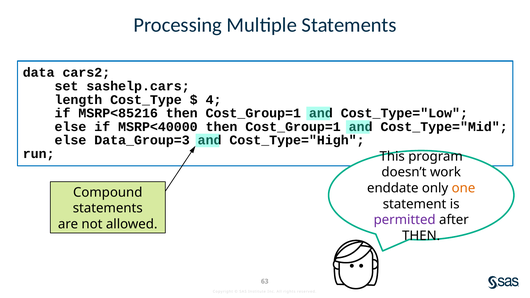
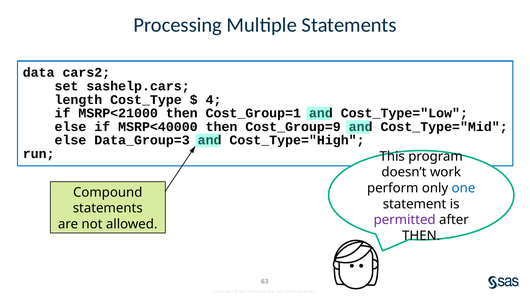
MSRP<85216: MSRP<85216 -> MSRP<21000 (118, 113)
MSRP<40000 then Cost_Group=1: Cost_Group=1 -> Cost_Group=9 (293, 127)
enddate: enddate -> perform (393, 188)
one colour: orange -> blue (463, 188)
